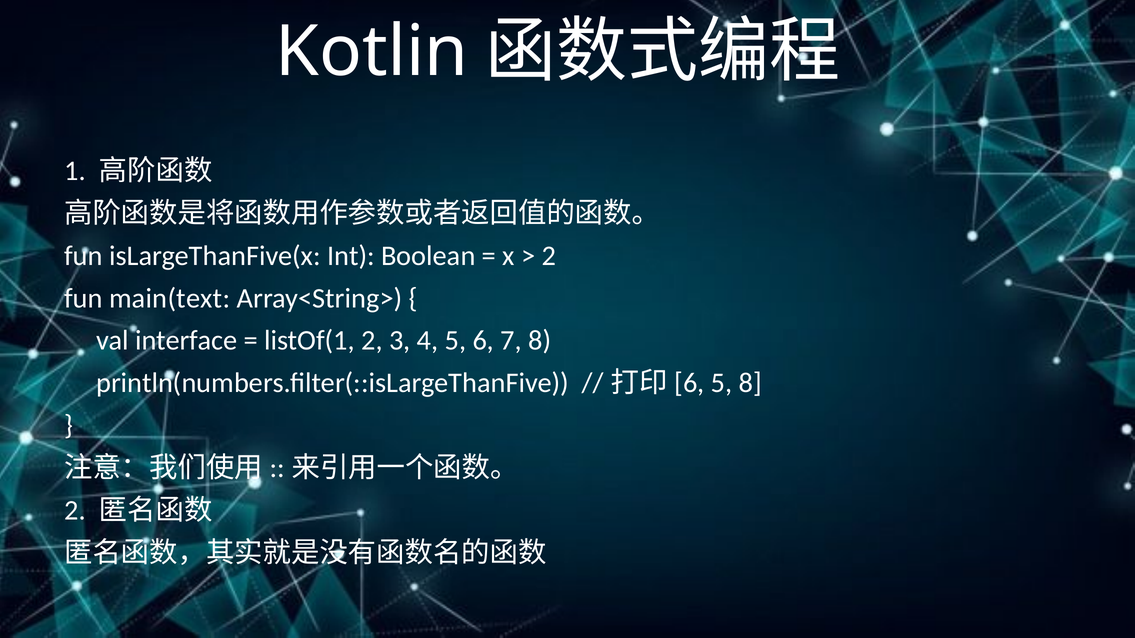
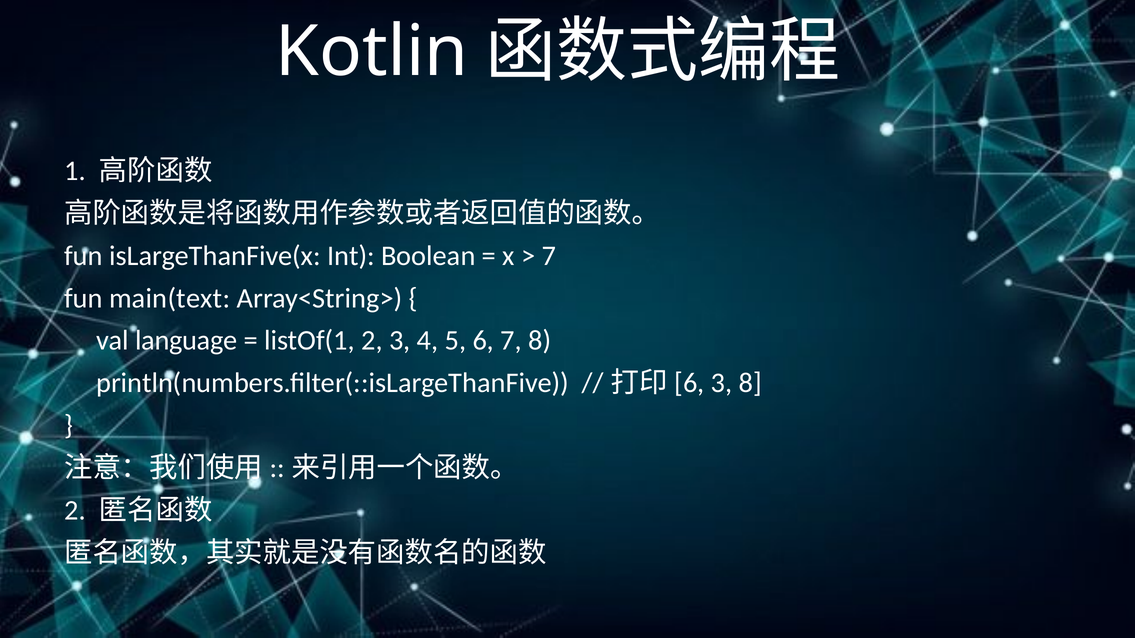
2: 2 -> 7 (549, 256)
interface: interface -> language (186, 341)
5: 5 -> 3 (722, 383)
